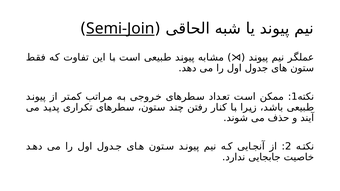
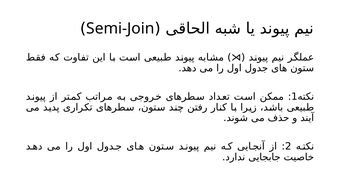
Semi-Join underline: present -> none (120, 29)
